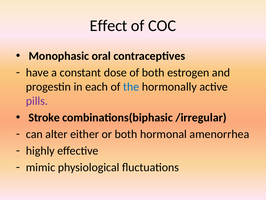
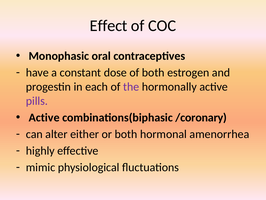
the colour: blue -> purple (131, 87)
Stroke: Stroke -> Active (44, 117)
/irregular: /irregular -> /coronary (201, 117)
